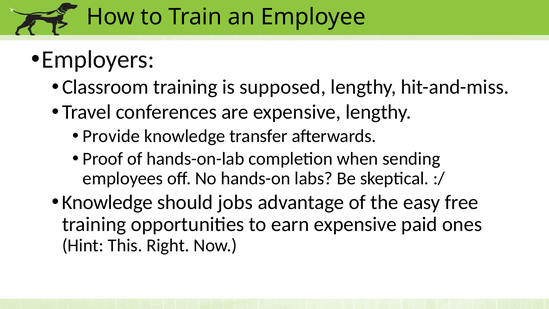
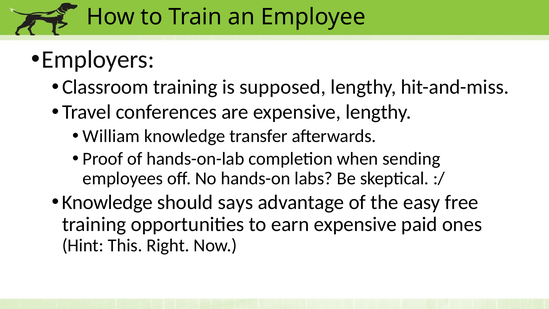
Provide: Provide -> William (111, 136)
jobs: jobs -> says (235, 202)
